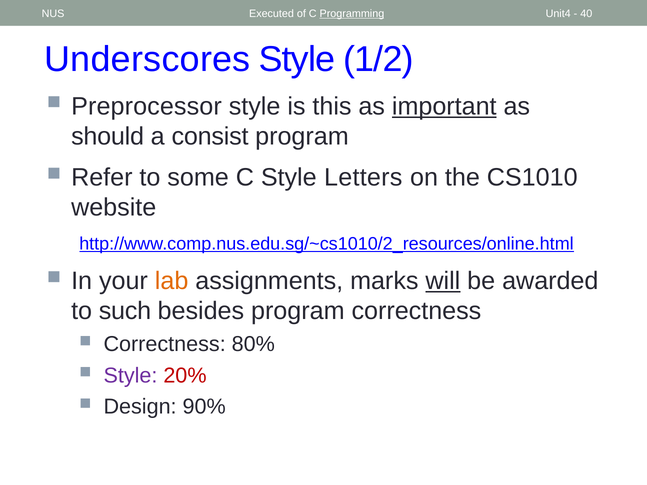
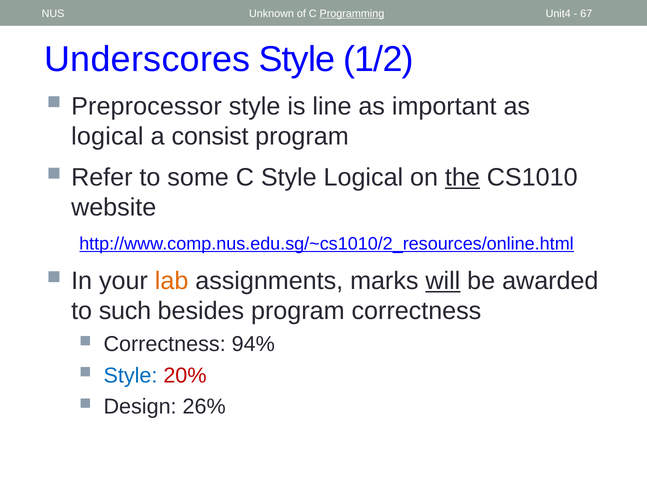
Executed: Executed -> Unknown (272, 14)
40: 40 -> 67 (586, 14)
this: this -> line (332, 106)
important underline: present -> none (444, 106)
should: should -> logical (107, 137)
Style Letters: Letters -> Logical (363, 178)
the underline: none -> present (462, 178)
80%: 80% -> 94% (253, 344)
Style colour: purple -> blue (130, 376)
90%: 90% -> 26% (204, 407)
